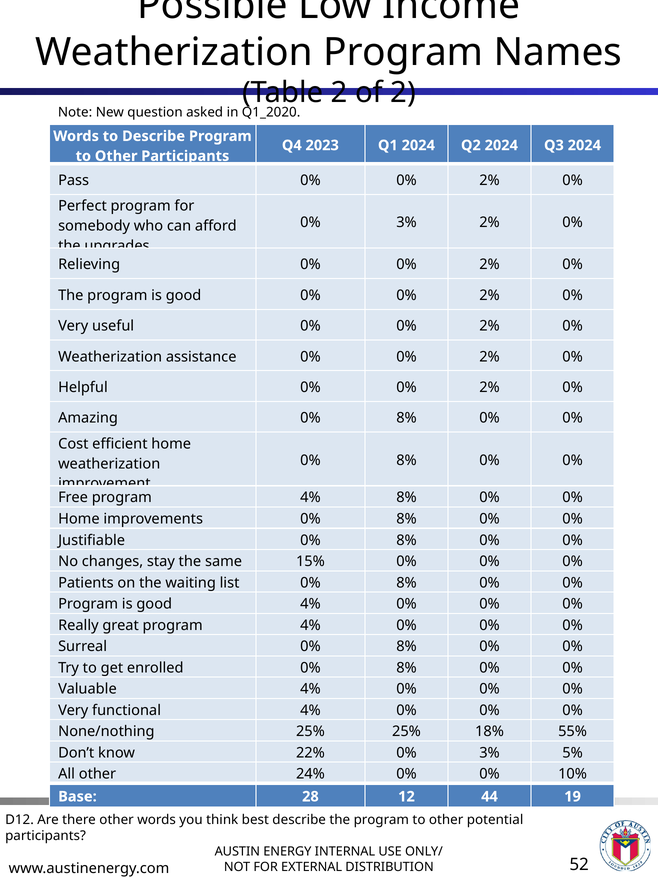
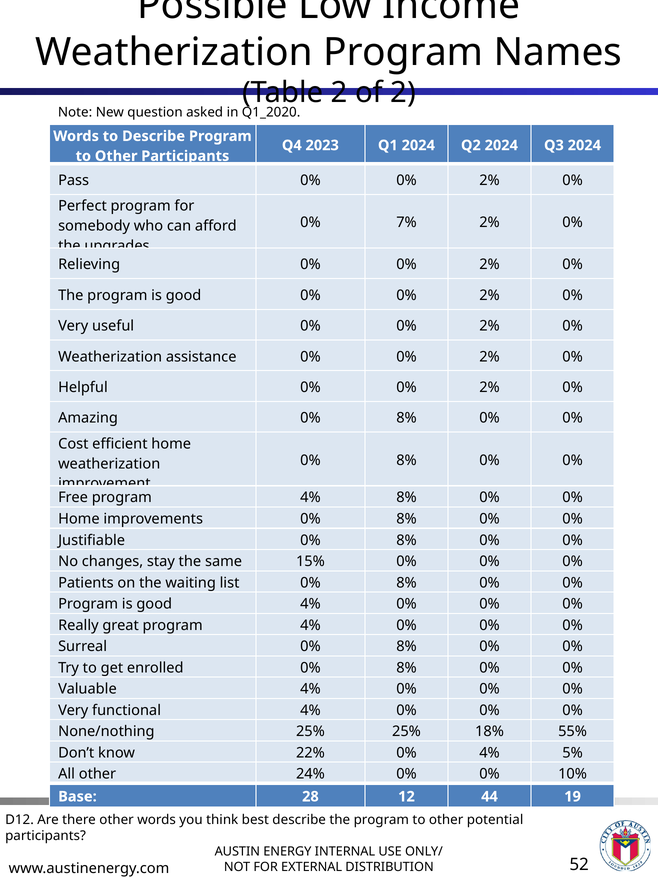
3%: 3% -> 7% (406, 222)
22% 0% 3%: 3% -> 4% (490, 752)
